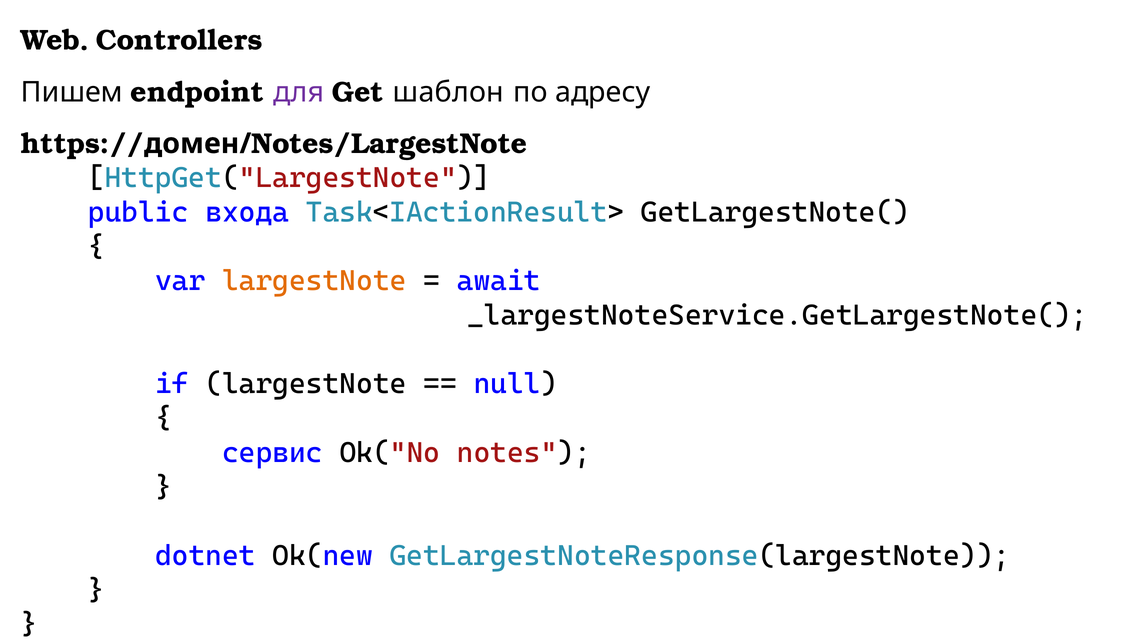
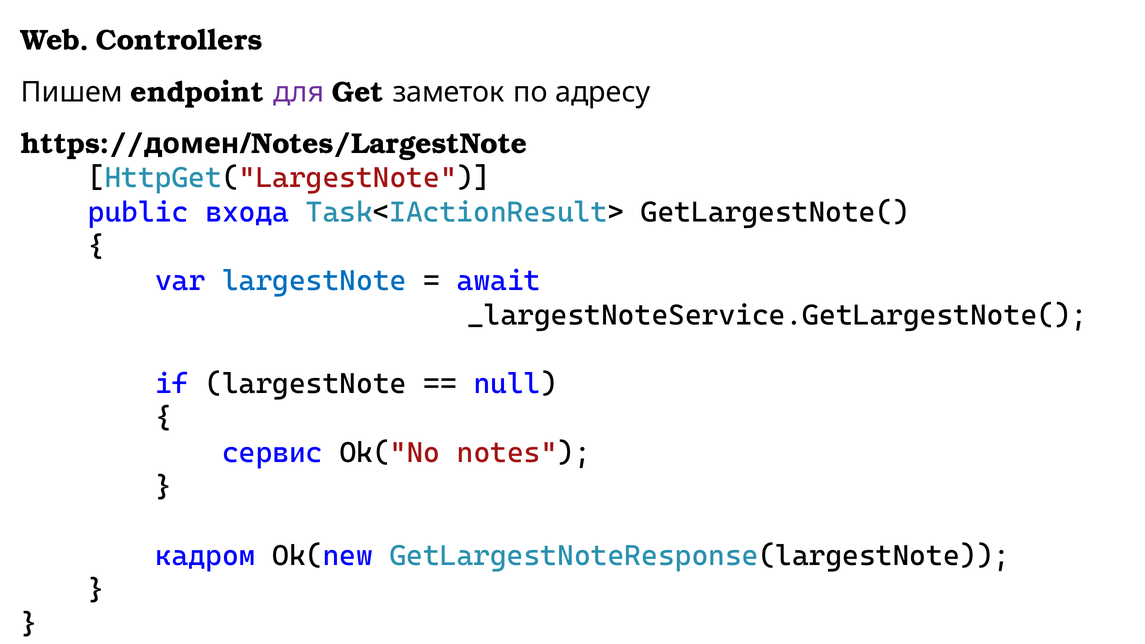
шаблон: шаблон -> заметок (449, 92)
largestNote colour: orange -> blue (314, 281)
dotnet: dotnet -> кадром (205, 556)
